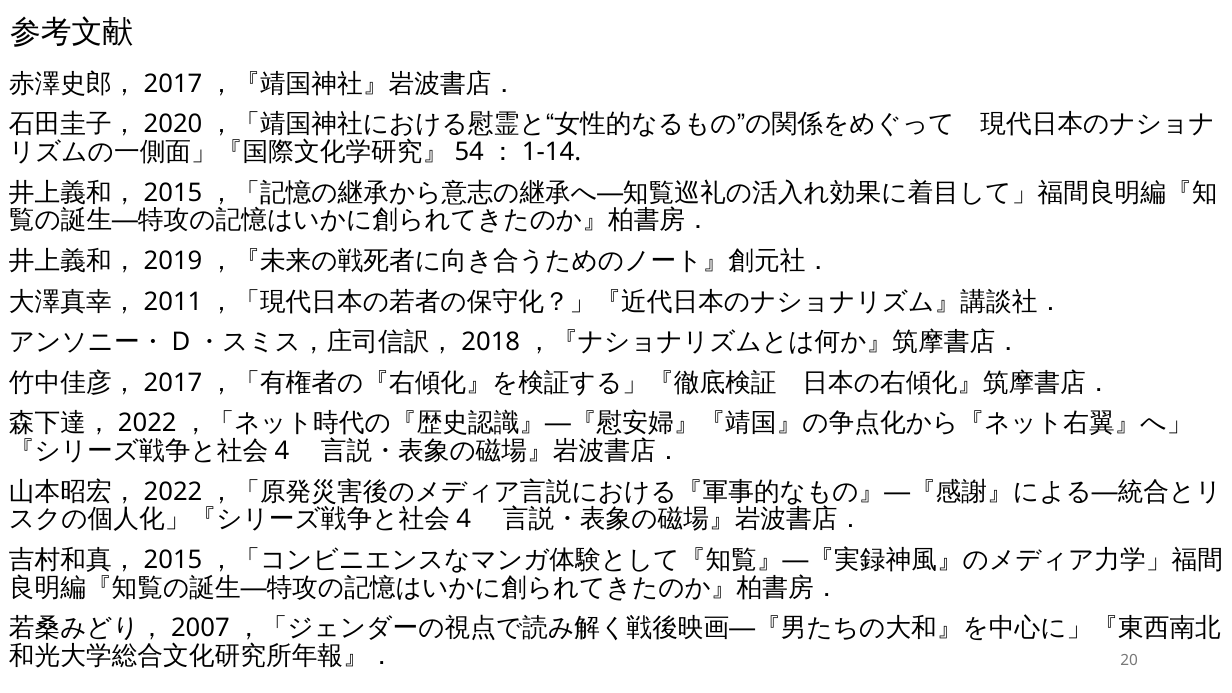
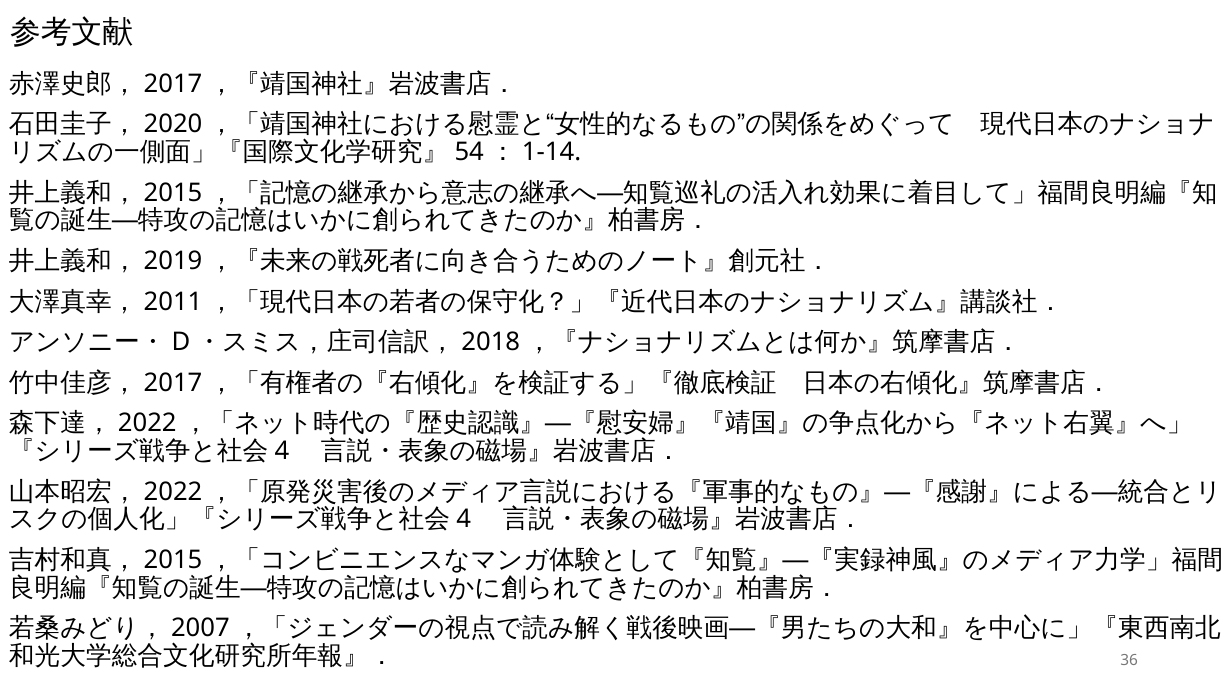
20: 20 -> 36 (1129, 661)
